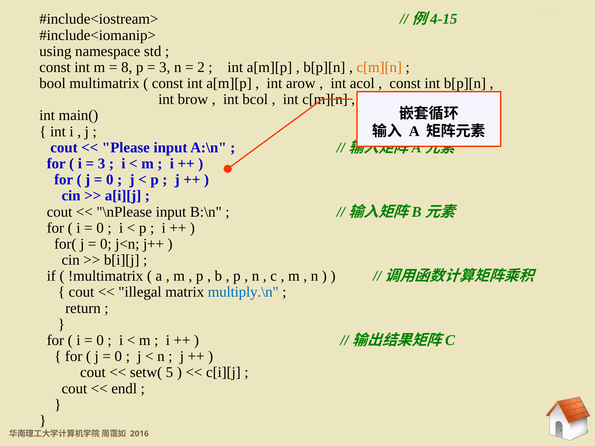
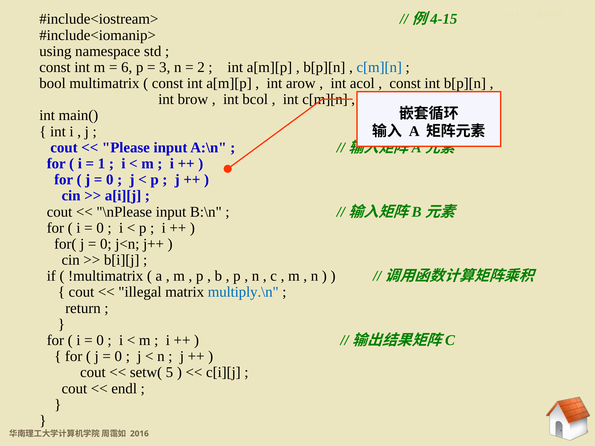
8: 8 -> 6 (127, 67)
c[m][n colour: orange -> blue (379, 67)
3: 3 -> 1 (101, 164)
